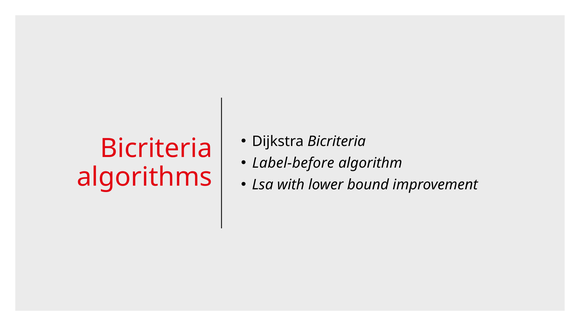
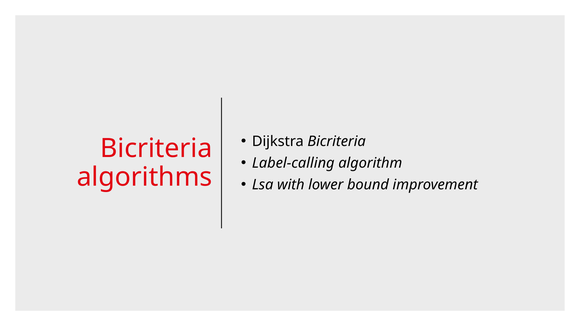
Label-before: Label-before -> Label-calling (293, 163)
